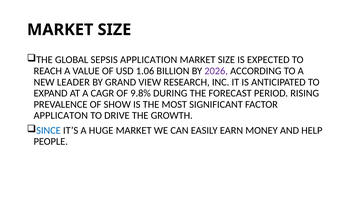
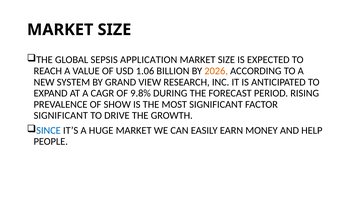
2026 colour: purple -> orange (216, 71)
LEADER: LEADER -> SYSTEM (73, 82)
APPLICATON: APPLICATON -> SIGNIFICANT (61, 116)
